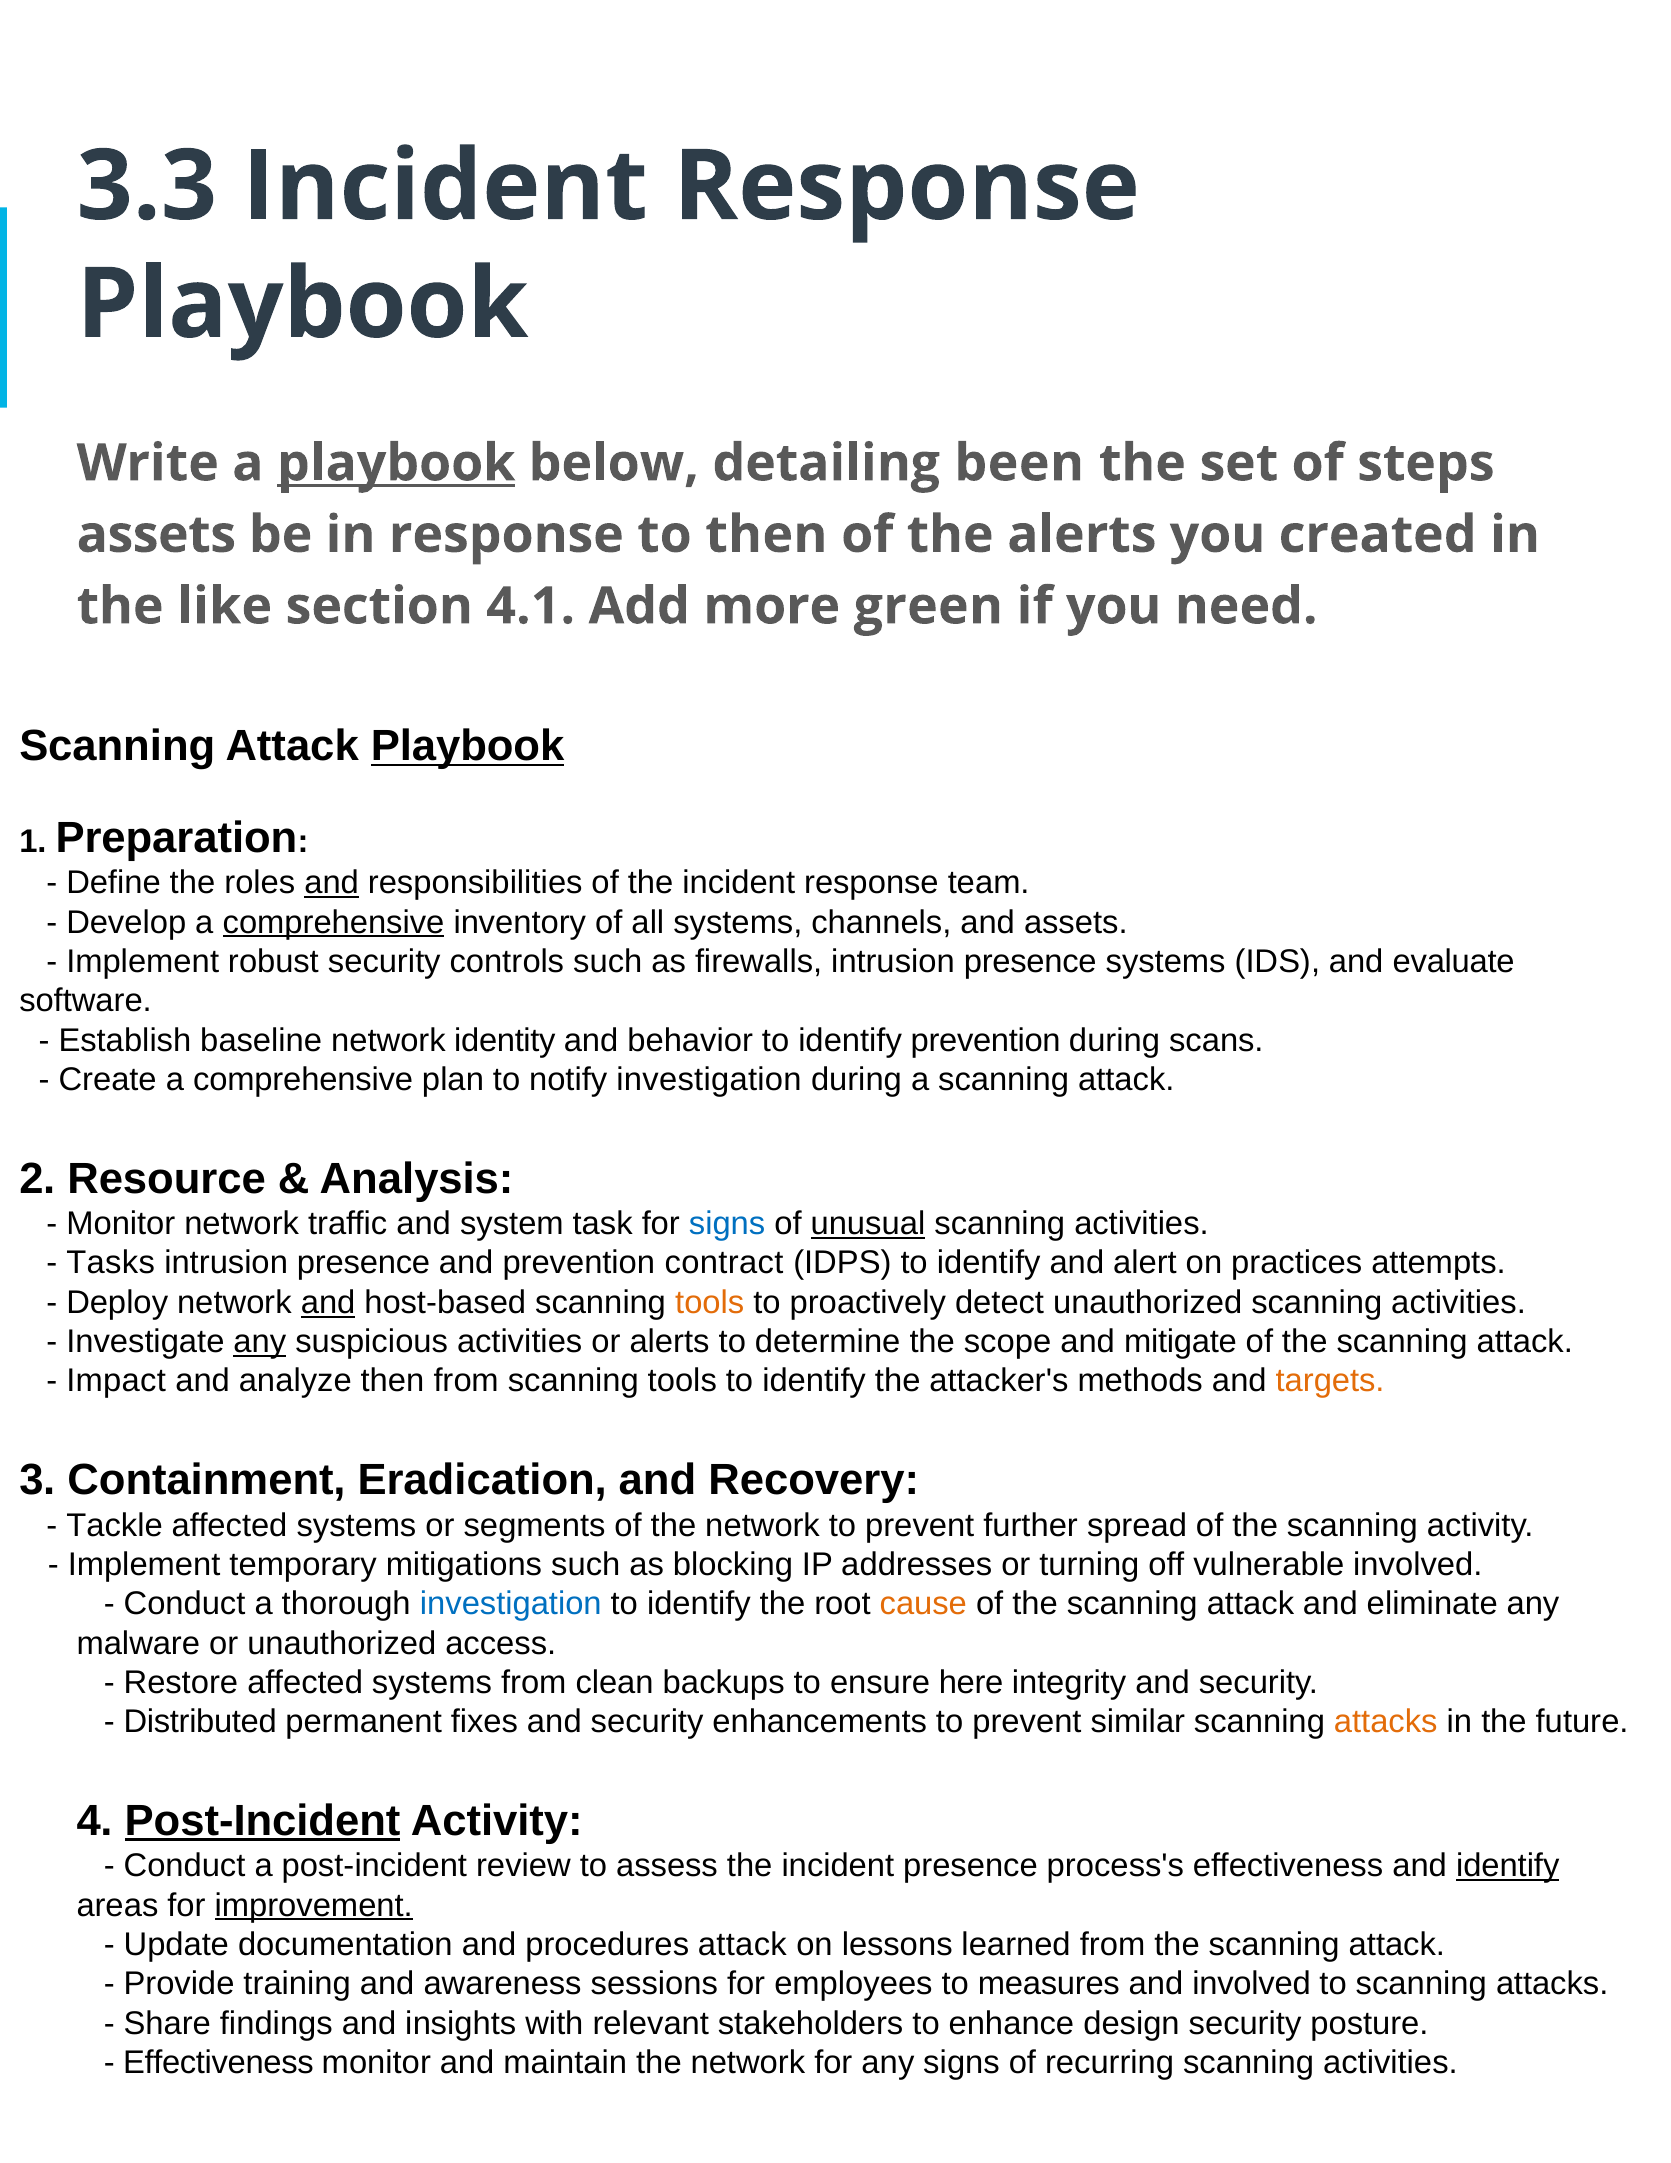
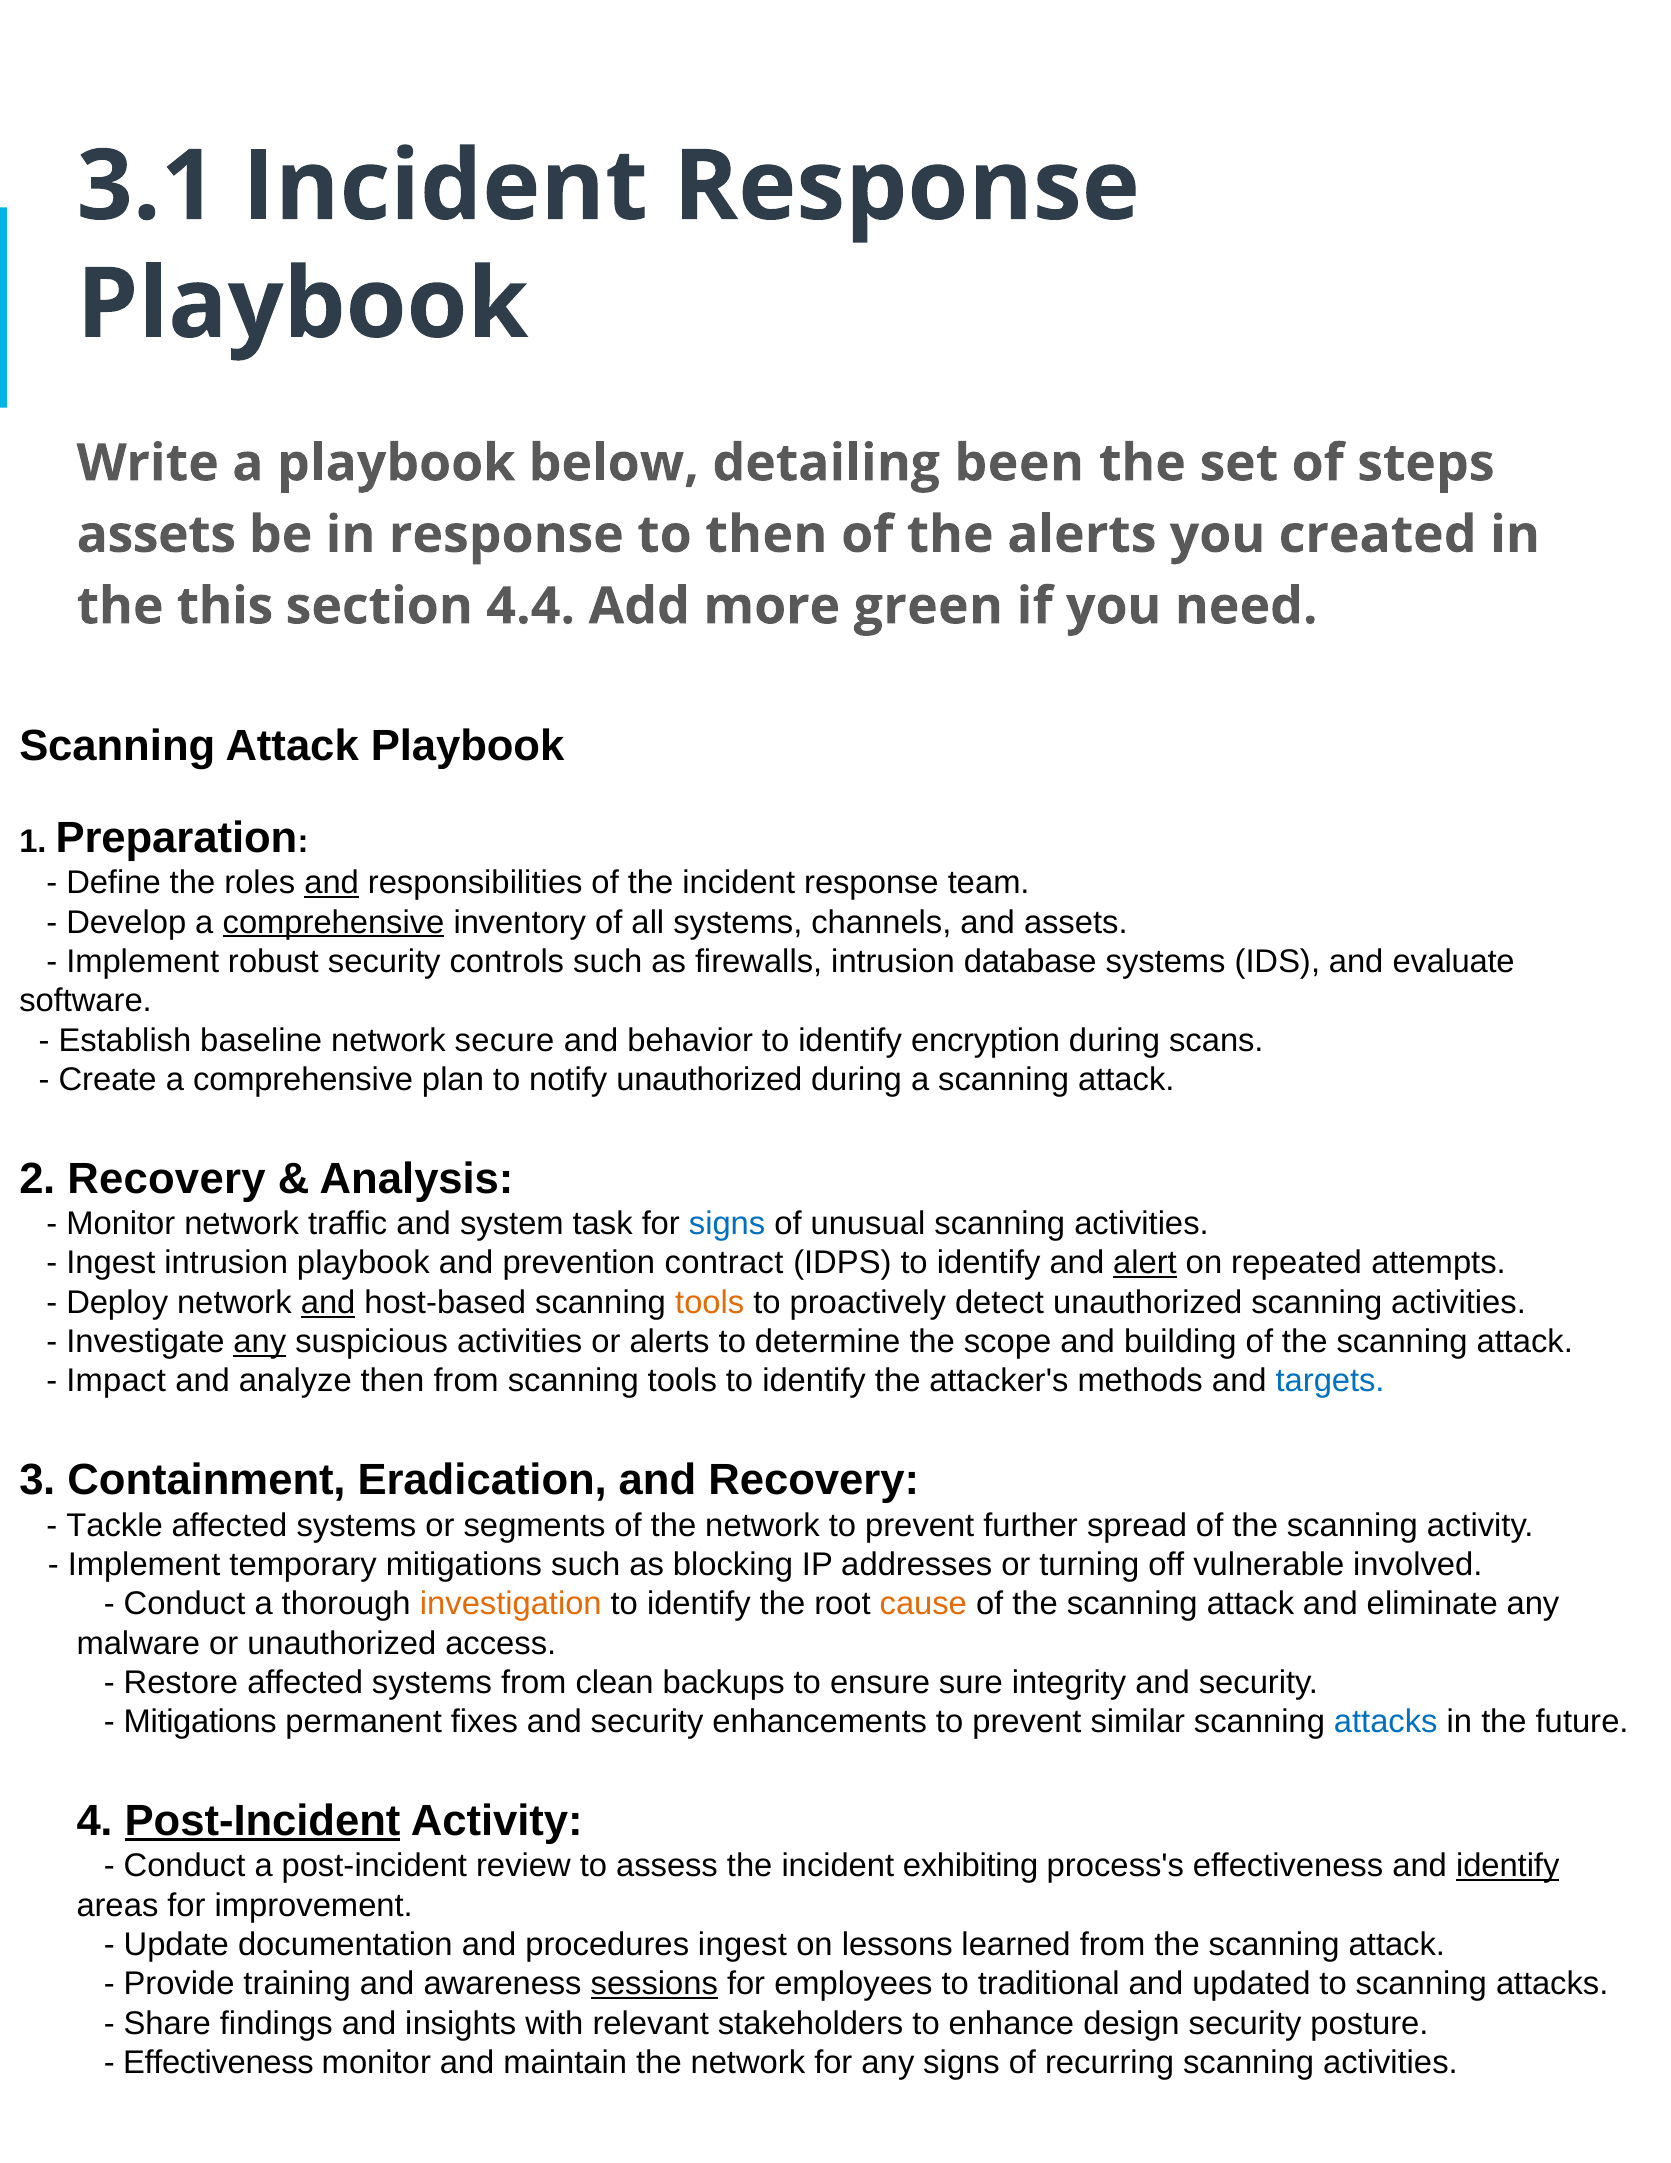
3.3: 3.3 -> 3.1 (147, 187)
playbook underline: present -> none (396, 463)
like: like -> this (225, 606)
4.1: 4.1 -> 4.4 (531, 606)
Playbook underline: present -> none (468, 746)
firewalls intrusion presence: presence -> database (1030, 961)
identity: identity -> secure (505, 1040)
identify prevention: prevention -> encryption (986, 1040)
notify investigation: investigation -> unauthorized (709, 1079)
2 Resource: Resource -> Recovery (166, 1178)
unusual underline: present -> none (868, 1224)
Tasks: Tasks -> Ingest (111, 1263)
presence: presence -> playbook (363, 1263)
alert underline: none -> present (1145, 1263)
practices: practices -> repeated (1297, 1263)
mitigate: mitigate -> building (1180, 1341)
targets colour: orange -> blue (1330, 1381)
investigation colour: blue -> orange (511, 1604)
here: here -> sure (971, 1682)
Distributed: Distributed -> Mitigations (200, 1721)
attacks colour: orange -> blue (1386, 1721)
incident presence: presence -> exhibiting (971, 1866)
improvement underline: present -> none (314, 1905)
procedures attack: attack -> ingest (742, 1944)
sessions underline: none -> present (654, 1984)
measures: measures -> traditional (1049, 1984)
and involved: involved -> updated (1251, 1984)
